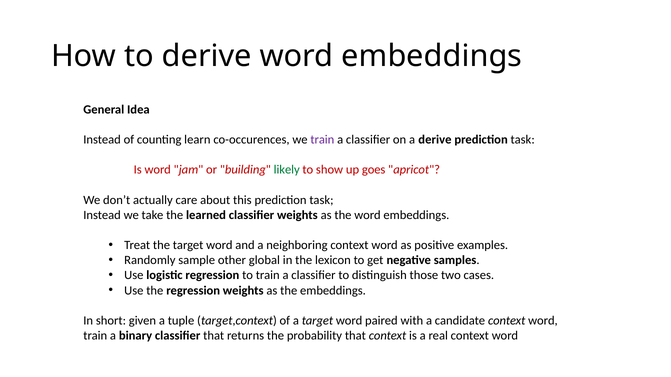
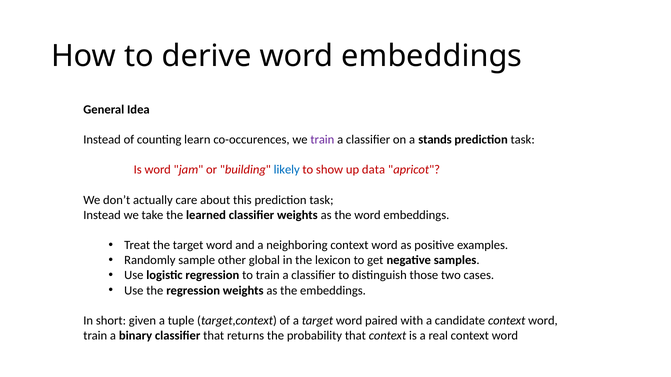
a derive: derive -> stands (435, 140)
likely colour: green -> blue (287, 170)
goes: goes -> data (374, 170)
